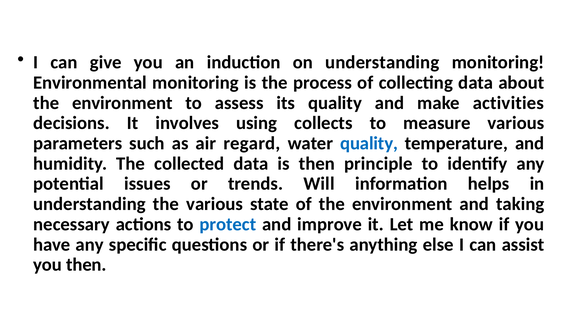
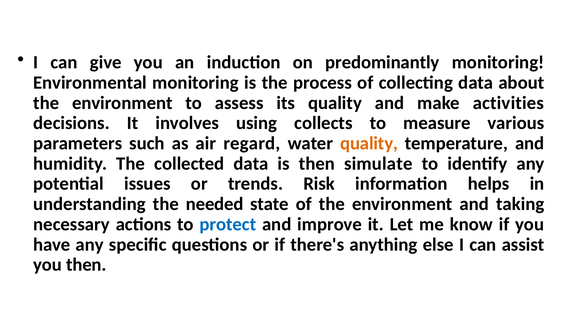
on understanding: understanding -> predominantly (382, 62)
quality colour: blue -> orange (369, 143)
principle: principle -> simulate (378, 164)
Will: Will -> Risk (319, 184)
the various: various -> needed (215, 204)
